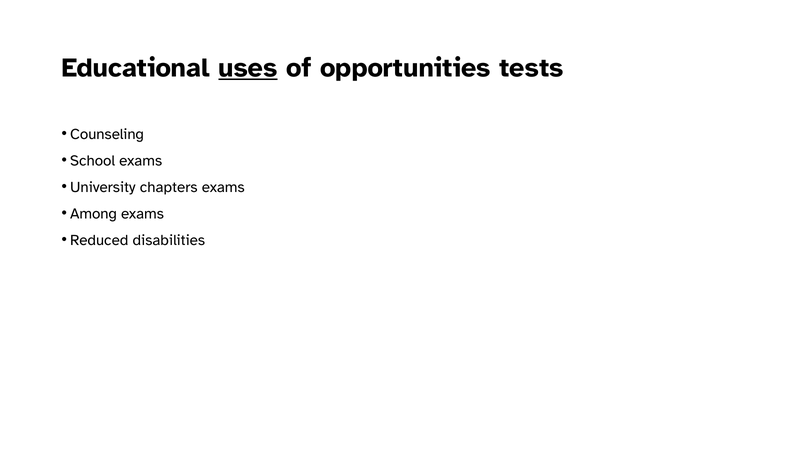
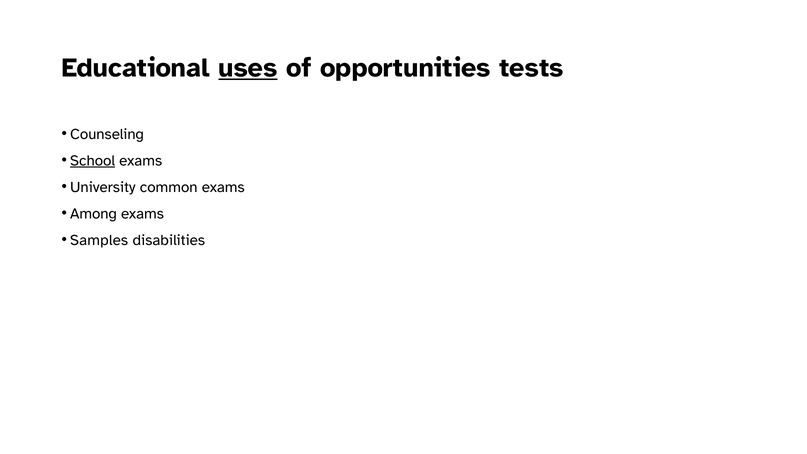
School underline: none -> present (93, 161)
chapters: chapters -> common (169, 187)
Reduced: Reduced -> Samples (99, 240)
